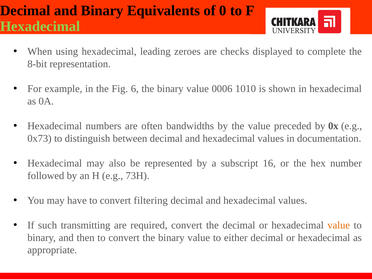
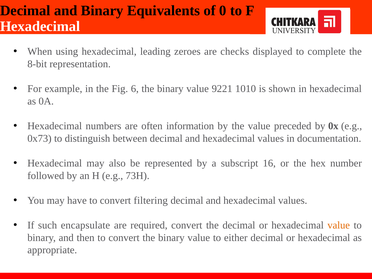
Hexadecimal colour: light green -> white (40, 26)
0006: 0006 -> 9221 (222, 89)
bandwidths: bandwidths -> information (190, 126)
transmitting: transmitting -> encapsulate (85, 225)
